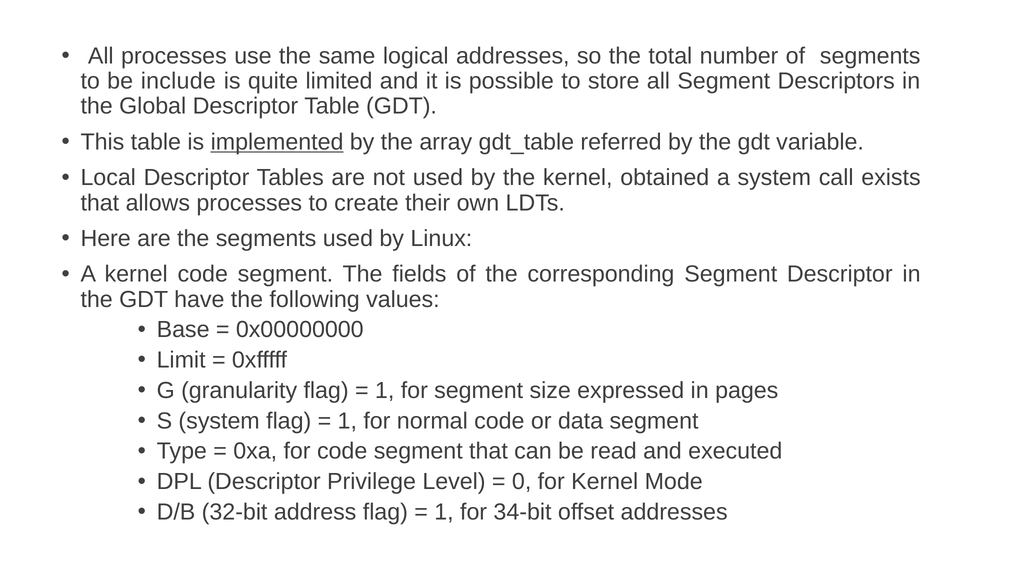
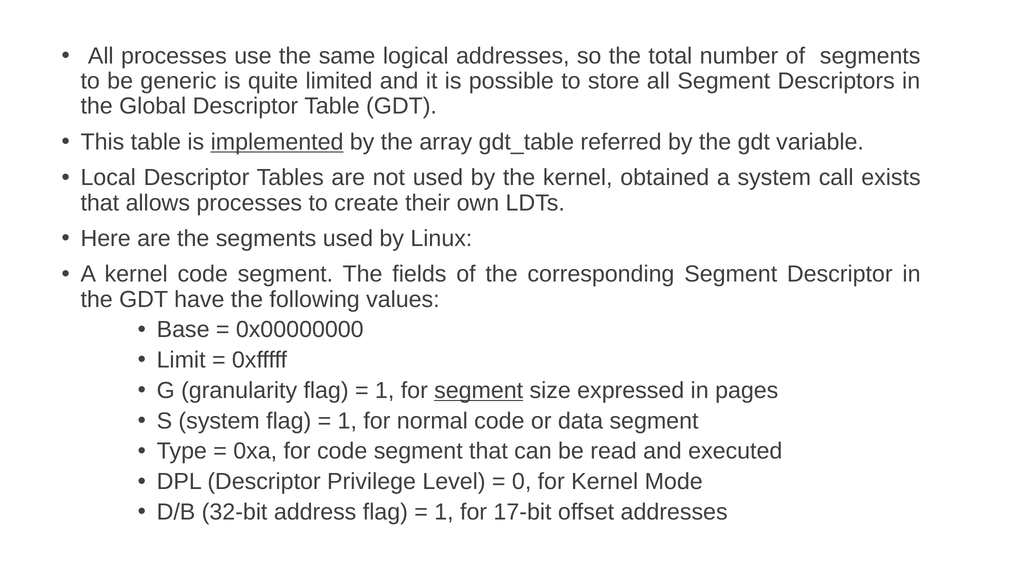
include: include -> generic (178, 81)
segment underline: none -> present (479, 390)
34-bit: 34-bit -> 17-bit (523, 512)
